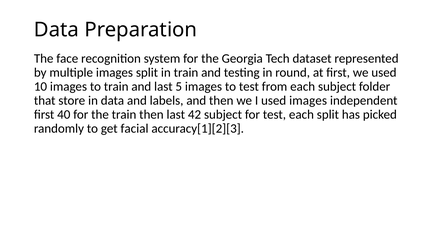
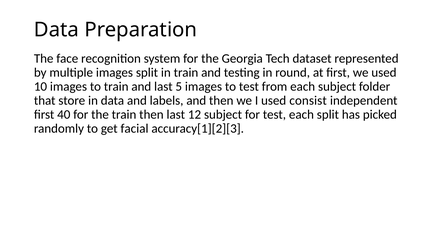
used images: images -> consist (308, 101)
42: 42 -> 12 (195, 115)
